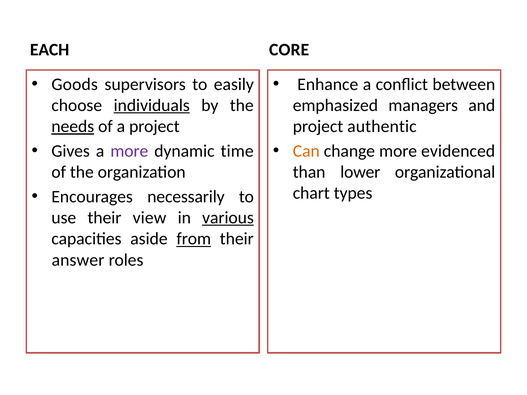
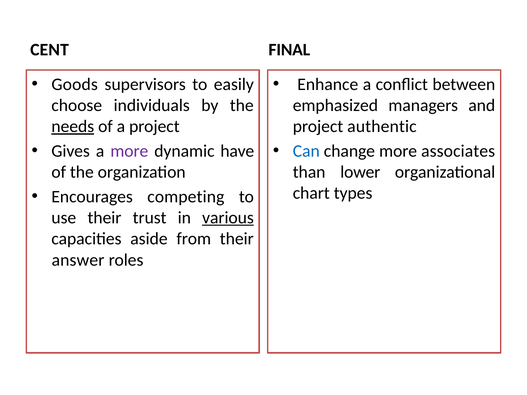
EACH: EACH -> CENT (49, 50)
CORE: CORE -> FINAL (289, 50)
individuals underline: present -> none (152, 105)
time: time -> have (237, 151)
Can colour: orange -> blue (306, 151)
evidenced: evidenced -> associates (458, 151)
necessarily: necessarily -> competing (186, 197)
view: view -> trust (150, 218)
from underline: present -> none (194, 239)
